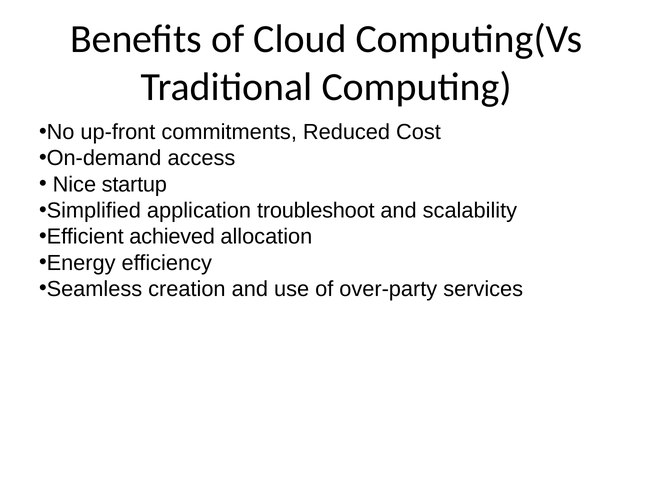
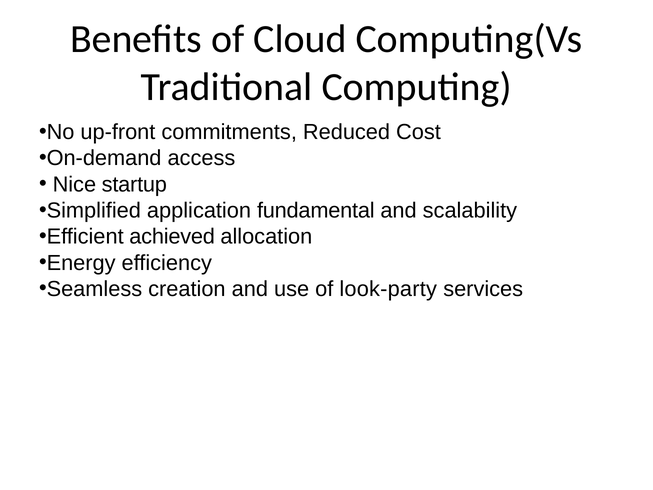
troubleshoot: troubleshoot -> fundamental (316, 210)
over-party: over-party -> look-party (388, 289)
